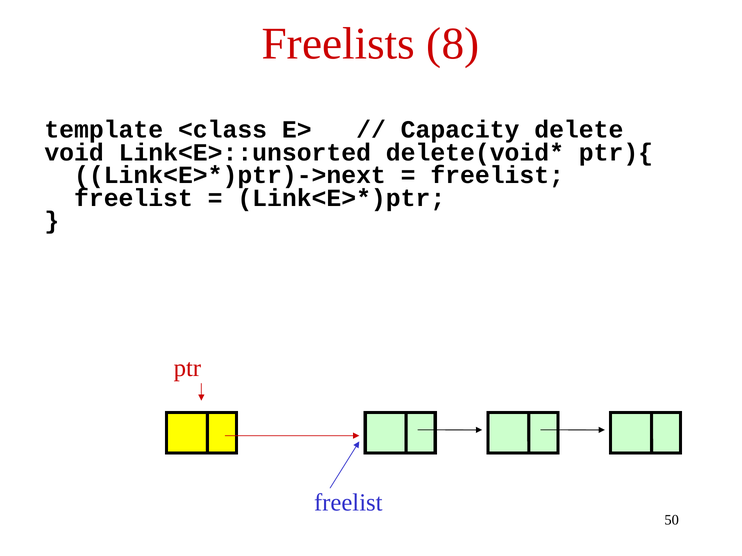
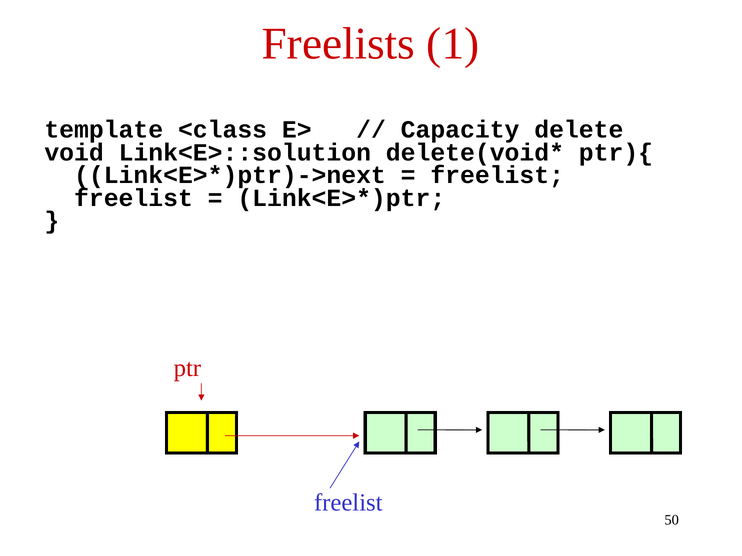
8: 8 -> 1 (453, 44)
Link<E>::unsorted: Link<E>::unsorted -> Link<E>::solution (245, 153)
